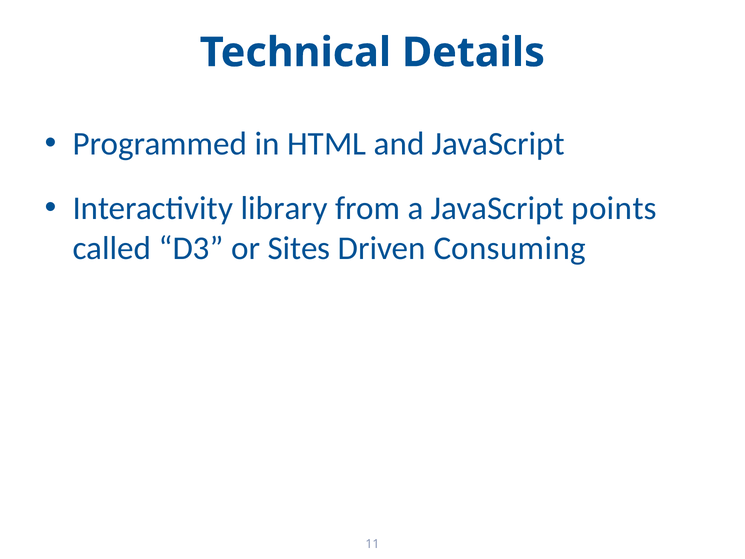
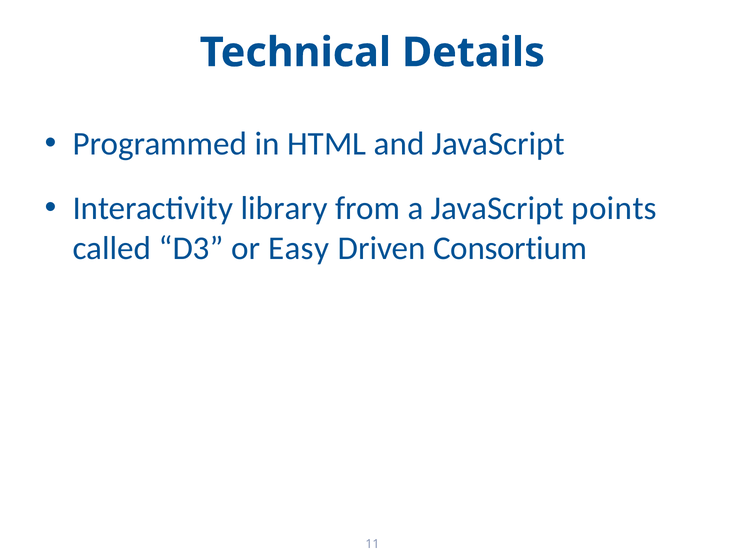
Sites: Sites -> Easy (299, 248)
Consuming: Consuming -> Consortium (510, 248)
